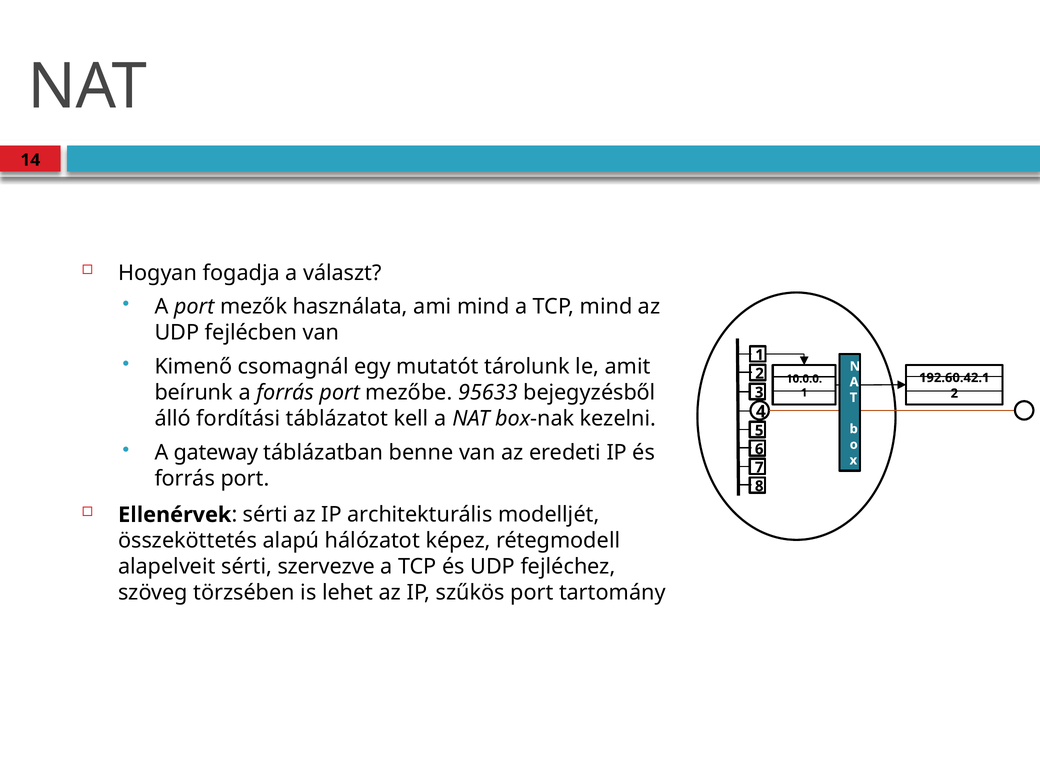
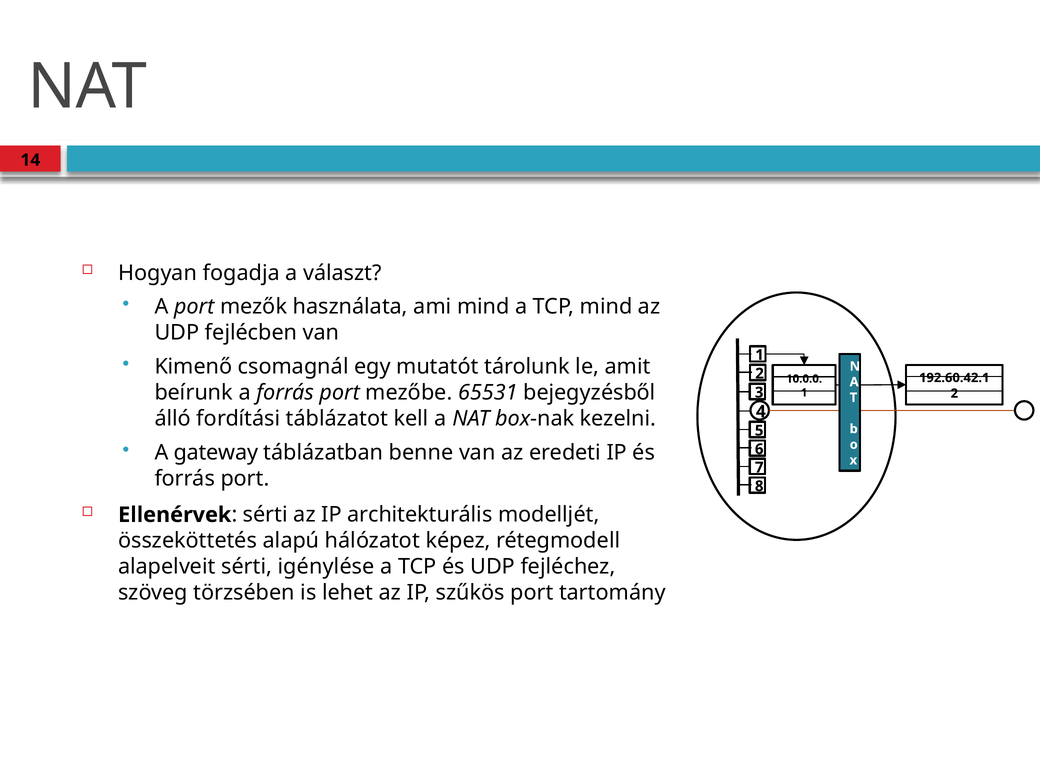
95633: 95633 -> 65531 (488, 393)
szervezve: szervezve -> igénylése (326, 567)
